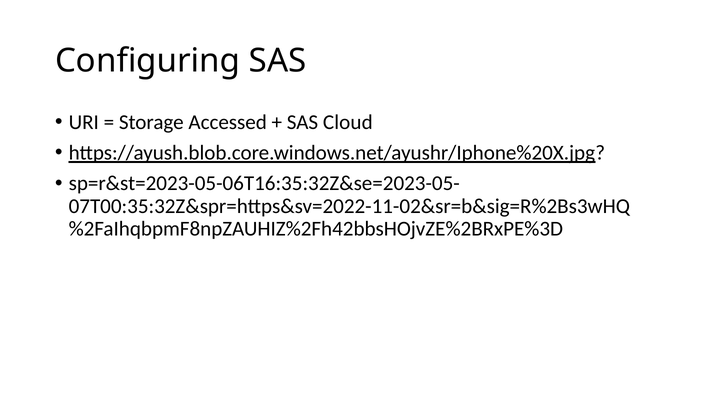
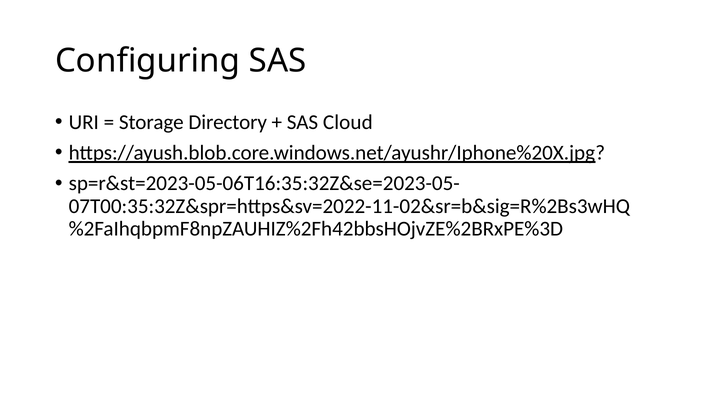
Accessed: Accessed -> Directory (228, 122)
